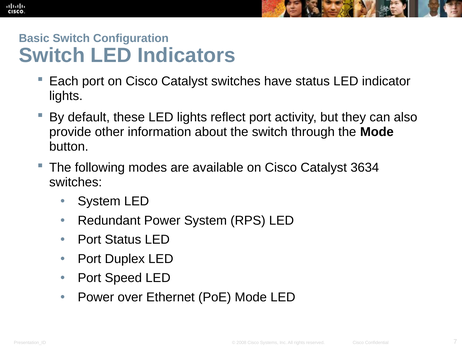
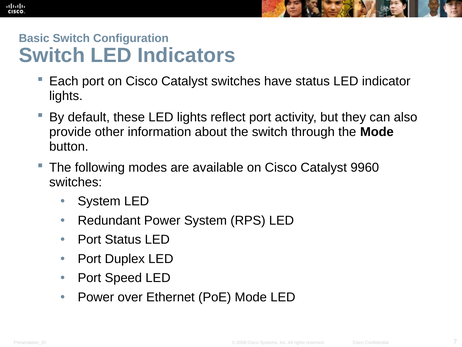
3634: 3634 -> 9960 (365, 167)
